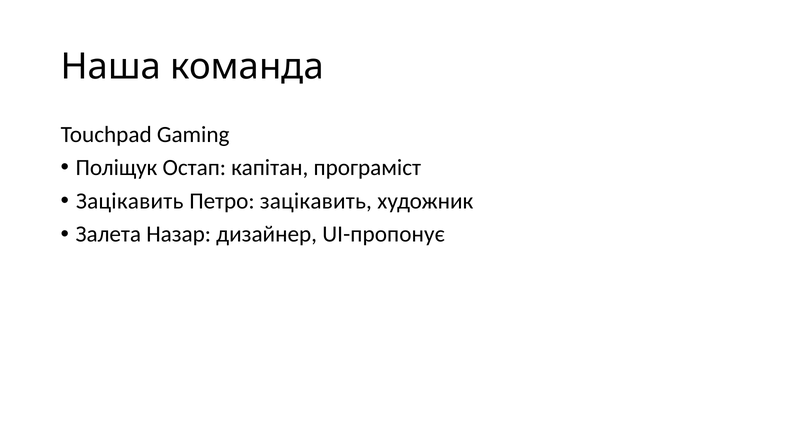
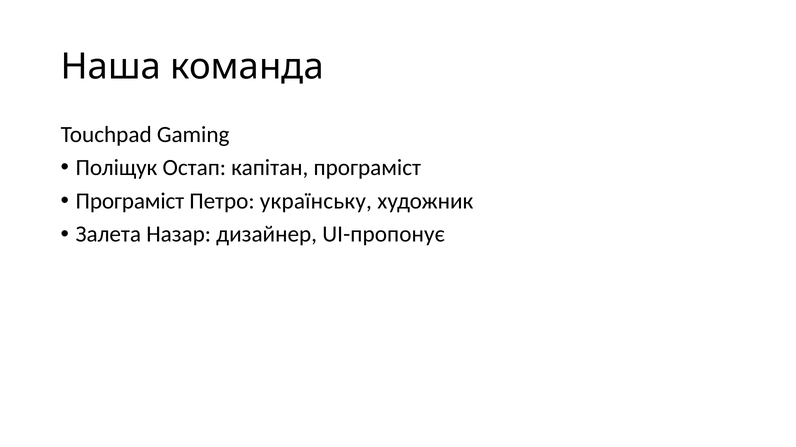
Зацікавить: Зацікавить -> Програміст (130, 201)
Петро зацікавить: зацікавить -> українську (316, 201)
